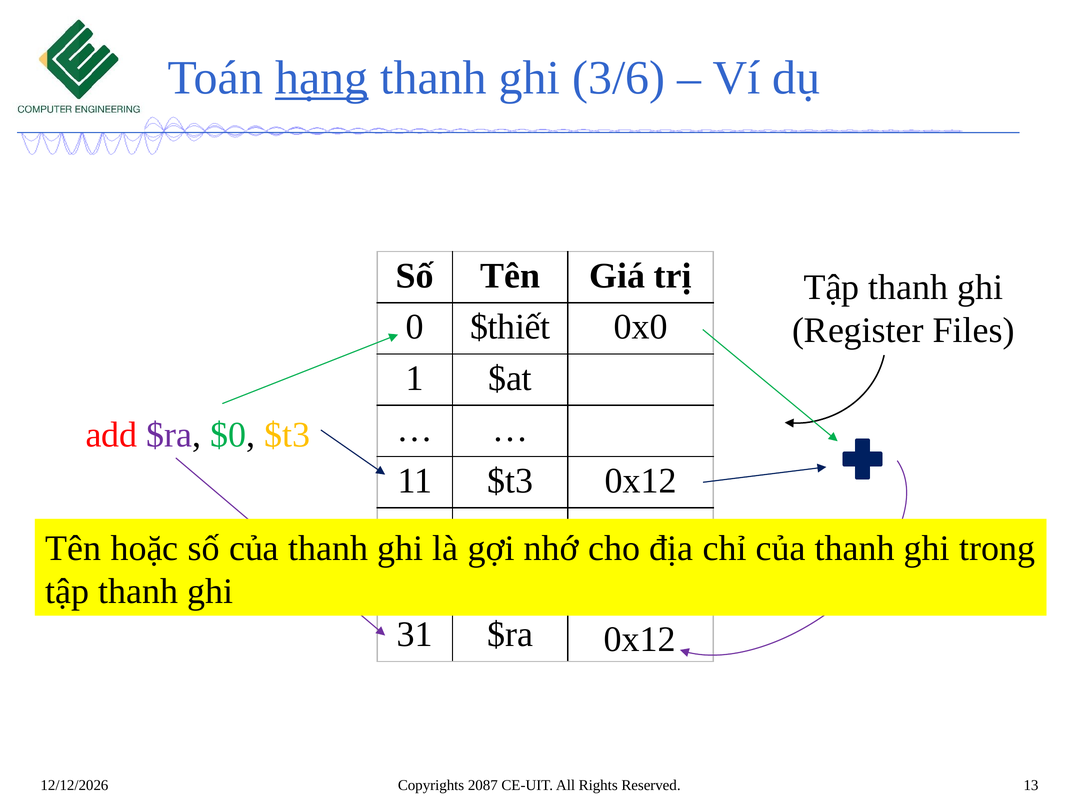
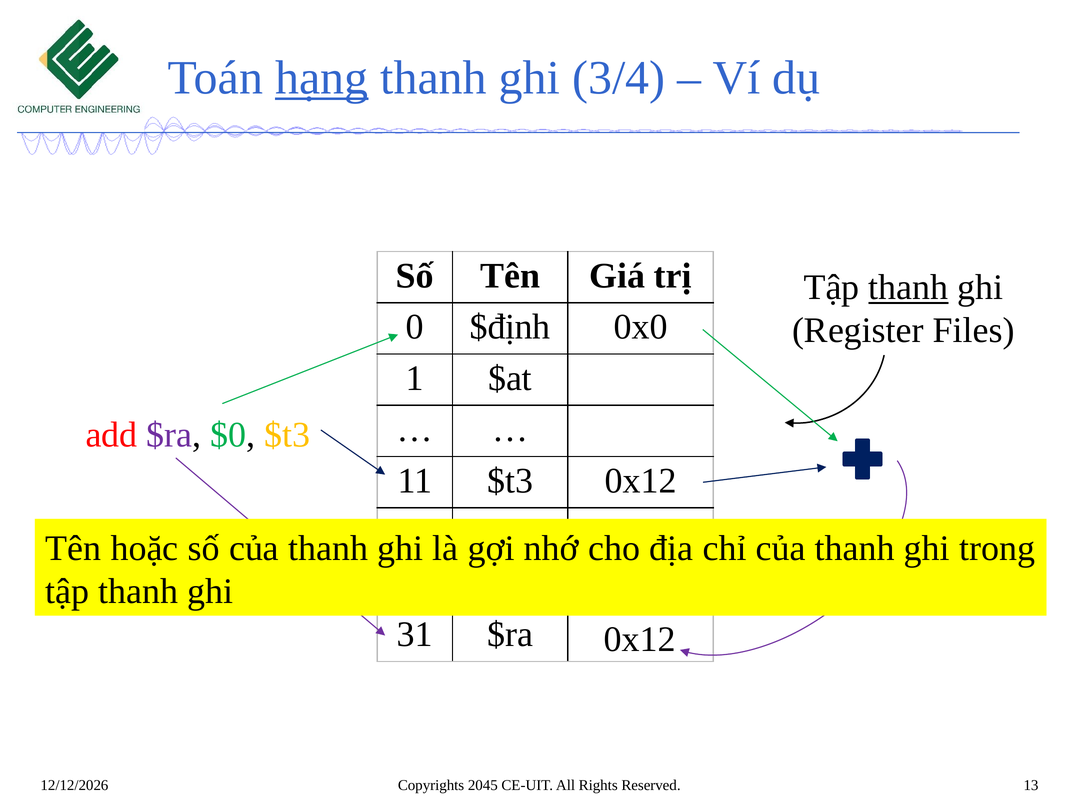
3/6: 3/6 -> 3/4 (619, 78)
thanh underline: none -> present (908, 288)
$thiết: $thiết -> $định (510, 327)
2087: 2087 -> 2045 (483, 785)
